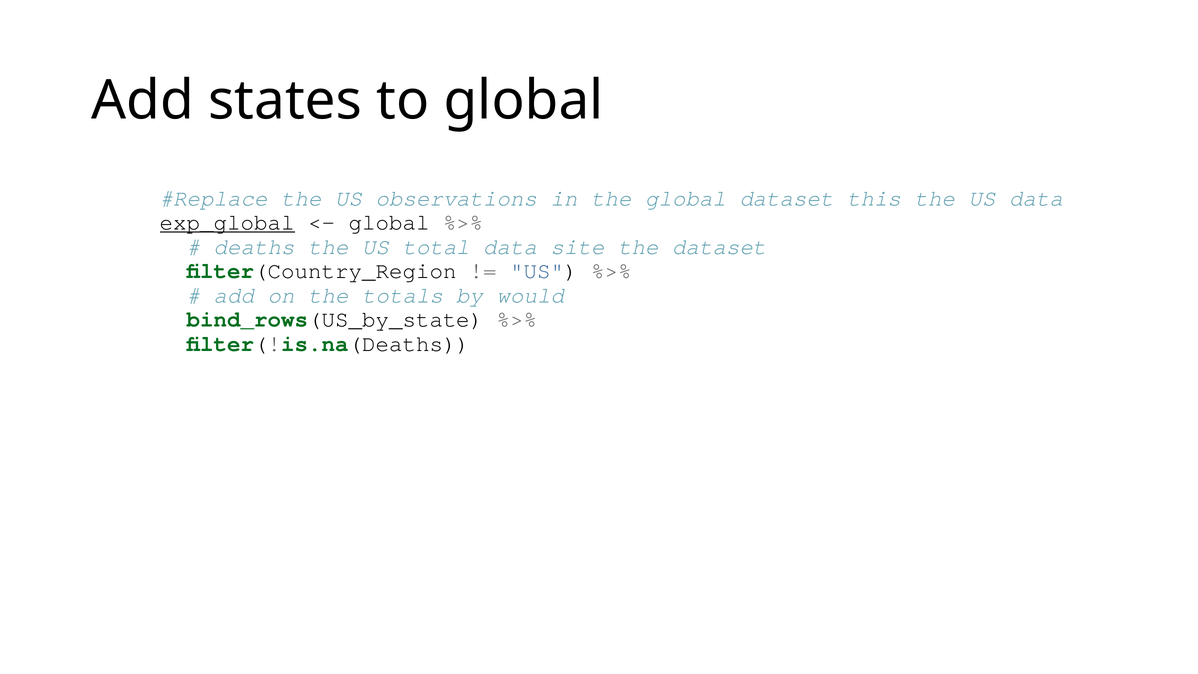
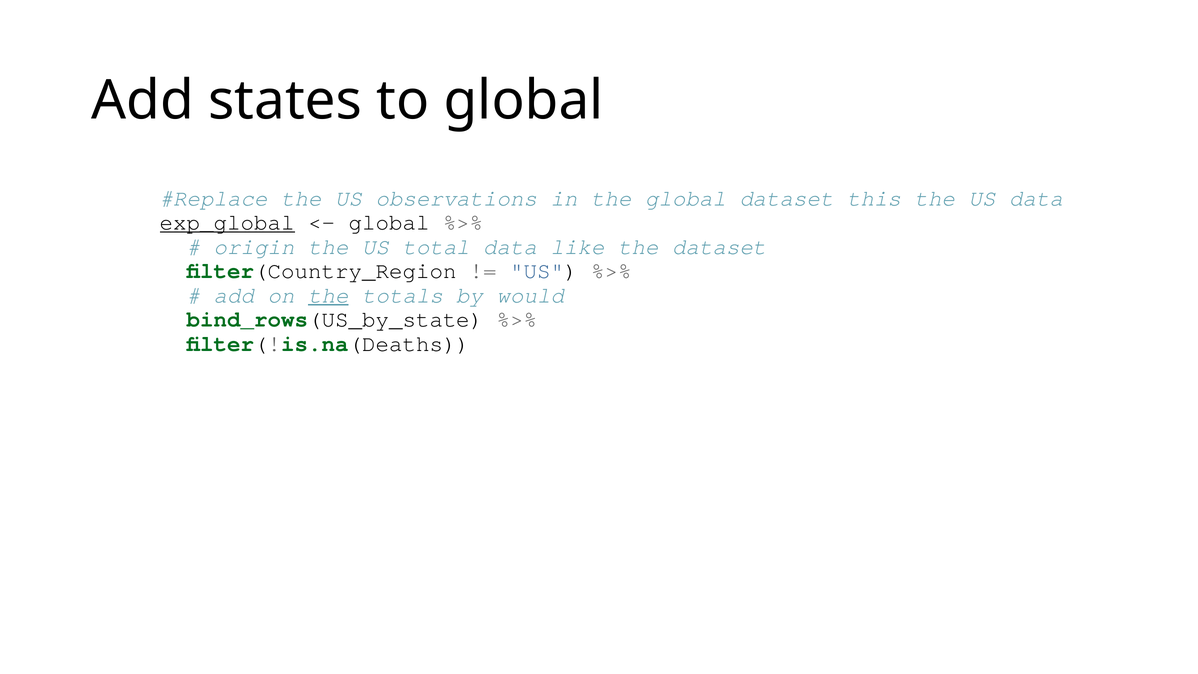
deaths: deaths -> origin (254, 247)
site: site -> like (578, 247)
the underline: none -> present (328, 295)
